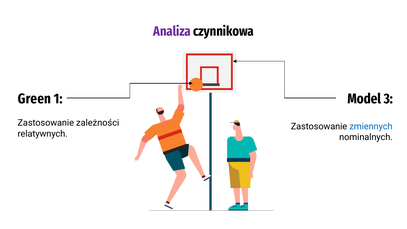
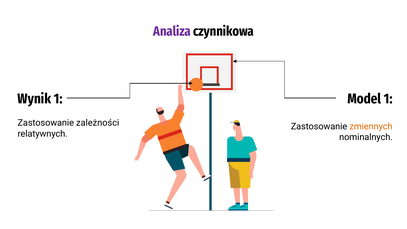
Green: Green -> Wynik (34, 99)
Model 3: 3 -> 1 (388, 99)
zmiennych colour: blue -> orange (371, 126)
